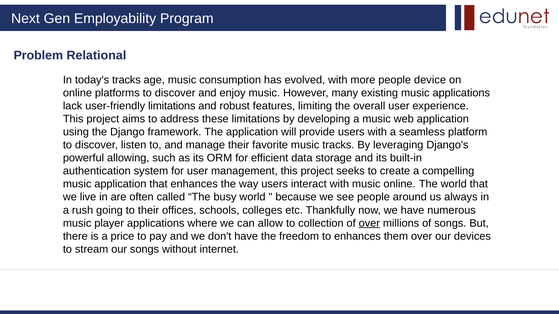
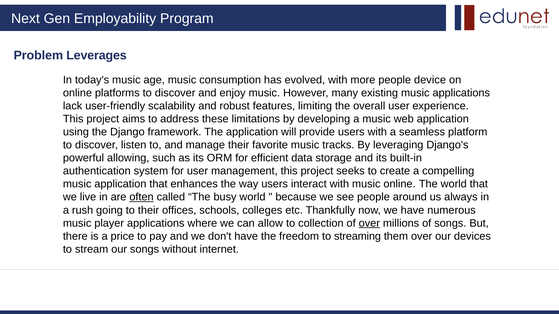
Relational: Relational -> Leverages (96, 56)
today's tracks: tracks -> music (126, 80)
user-friendly limitations: limitations -> scalability (172, 106)
often underline: none -> present (142, 197)
to enhances: enhances -> streaming (358, 236)
